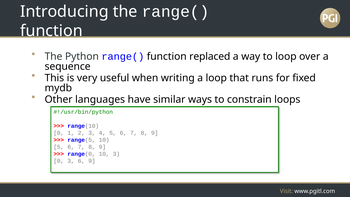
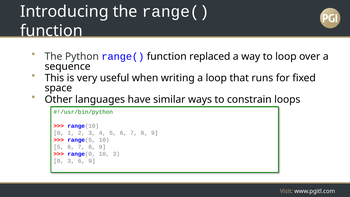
mydb: mydb -> space (58, 88)
